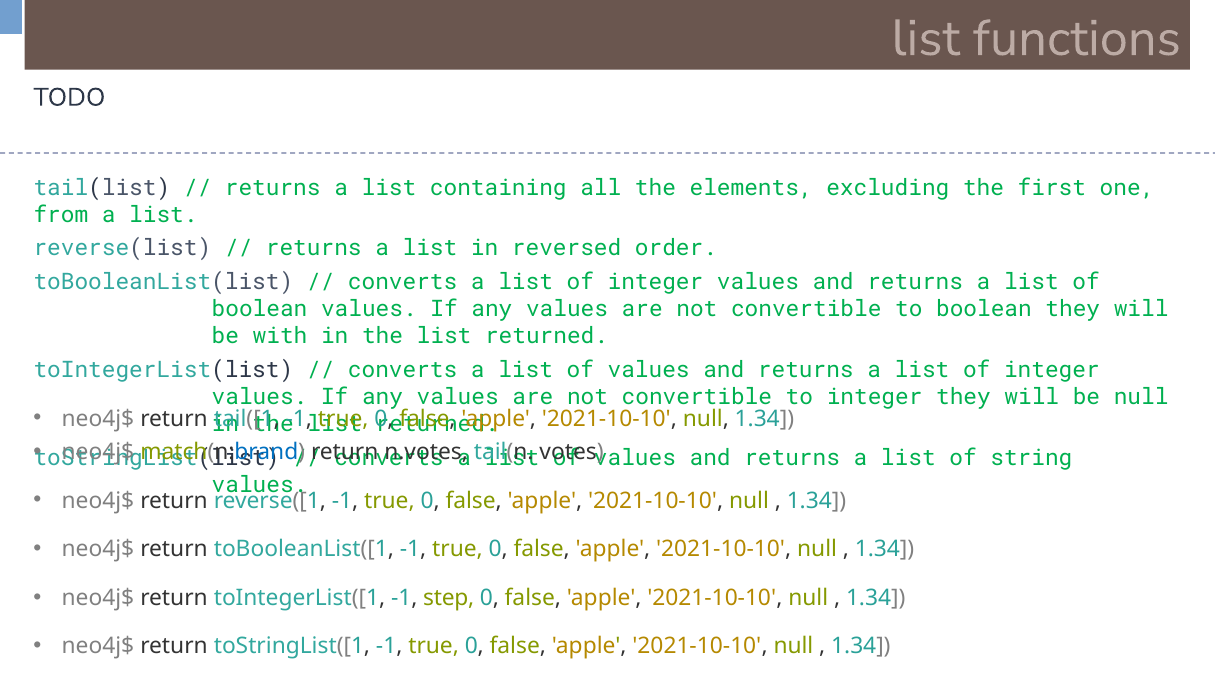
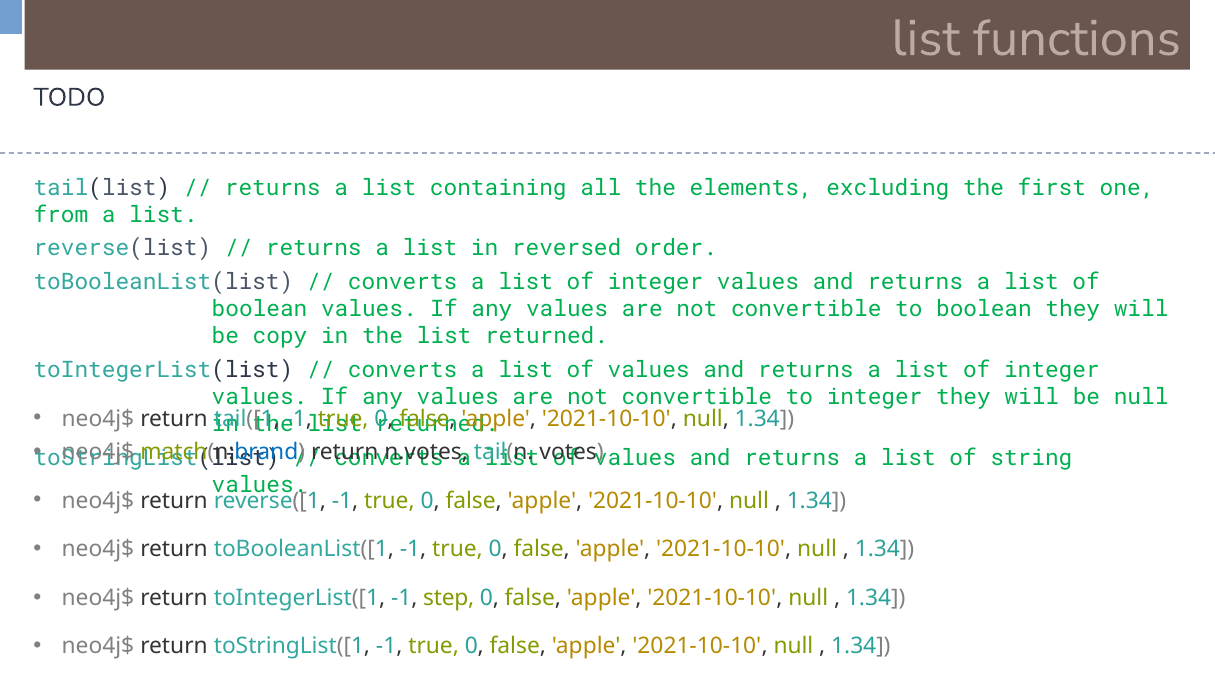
with: with -> copy (280, 337)
